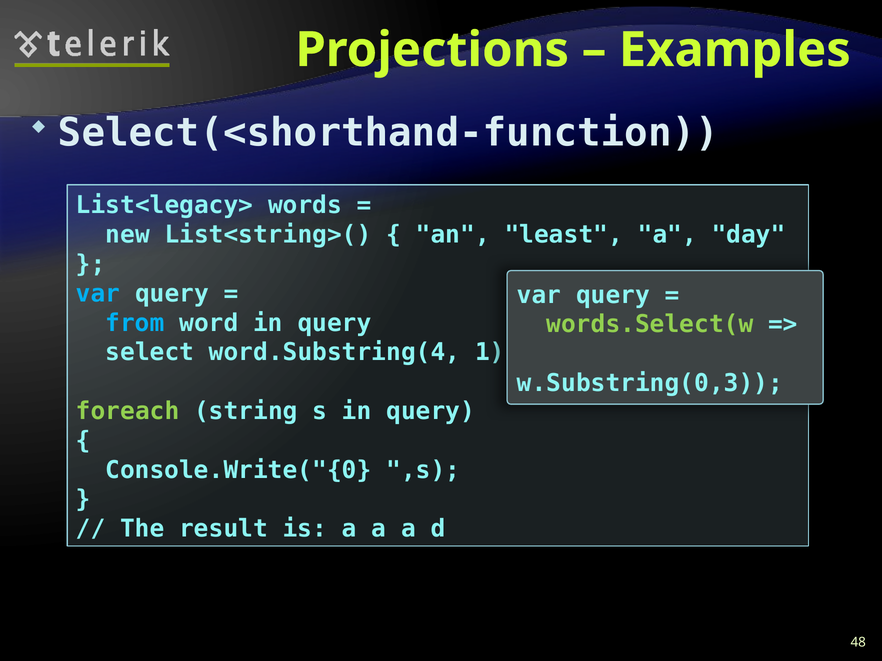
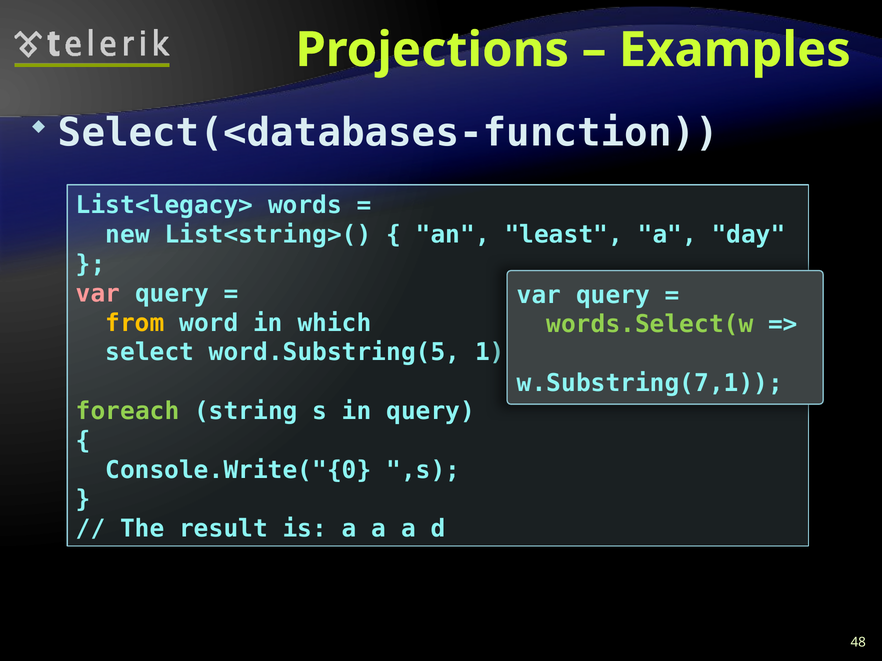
Select(<shorthand-function: Select(<shorthand-function -> Select(<databases-function (388, 133)
var colour: light blue -> pink (98, 294)
from colour: light blue -> yellow (135, 323)
word in query: query -> which (335, 323)
word.Substring(4: word.Substring(4 -> word.Substring(5 (335, 353)
w.Substring(0,3: w.Substring(0,3 -> w.Substring(7,1 (650, 383)
